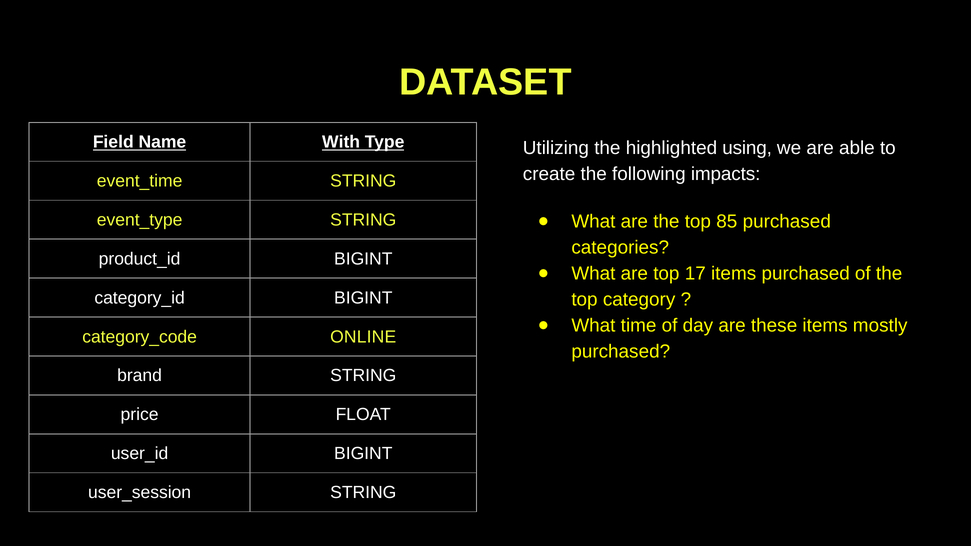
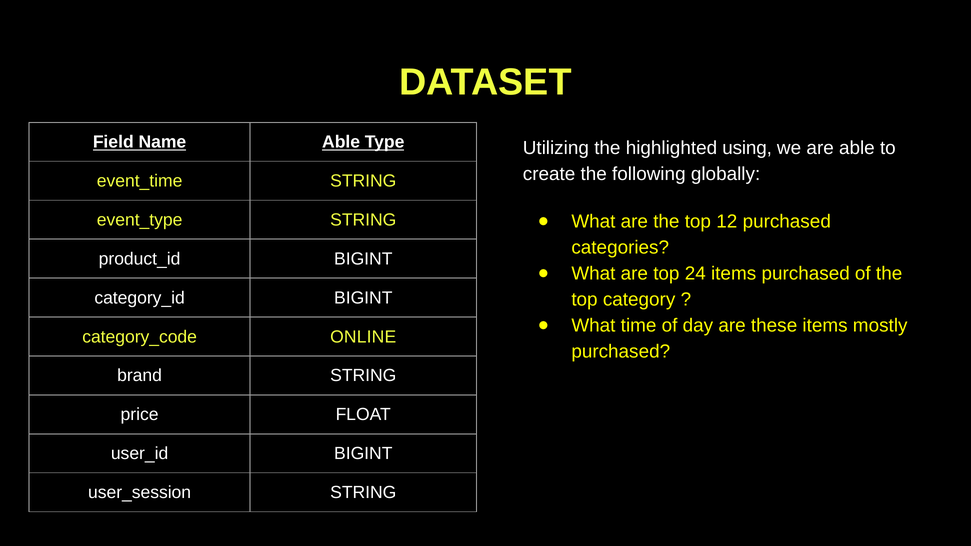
Name With: With -> Able (341, 142)
impacts: impacts -> globally (726, 174)
85: 85 -> 12 (727, 222)
17: 17 -> 24 (695, 274)
